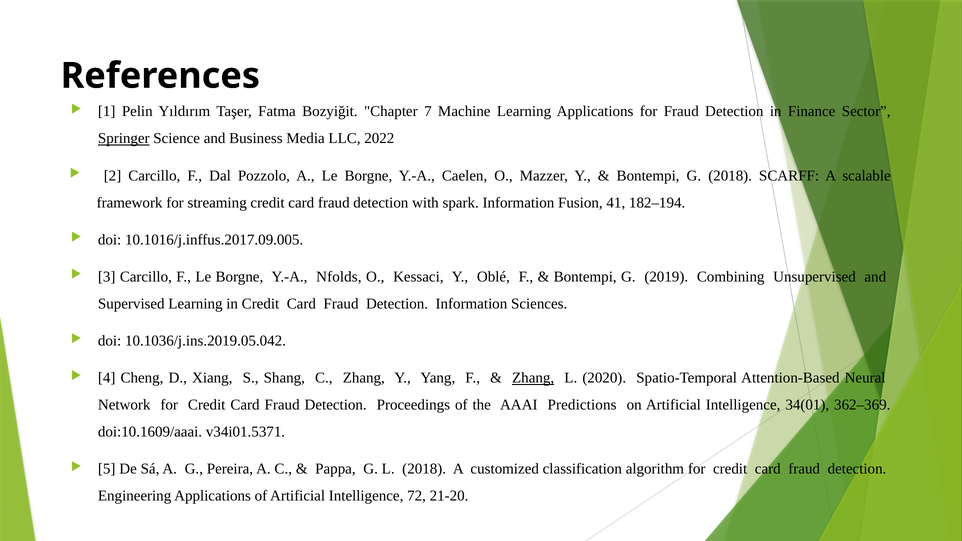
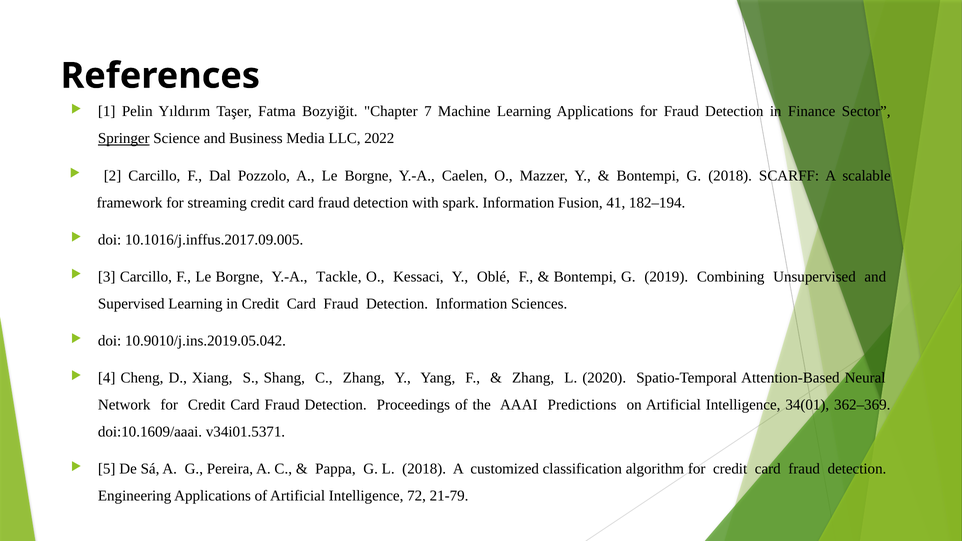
Nfolds: Nfolds -> Tackle (339, 277)
10.1036/j.ins.2019.05.042: 10.1036/j.ins.2019.05.042 -> 10.9010/j.ins.2019.05.042 (205, 341)
Zhang underline: present -> none (533, 378)
21-20: 21-20 -> 21-79 (449, 496)
